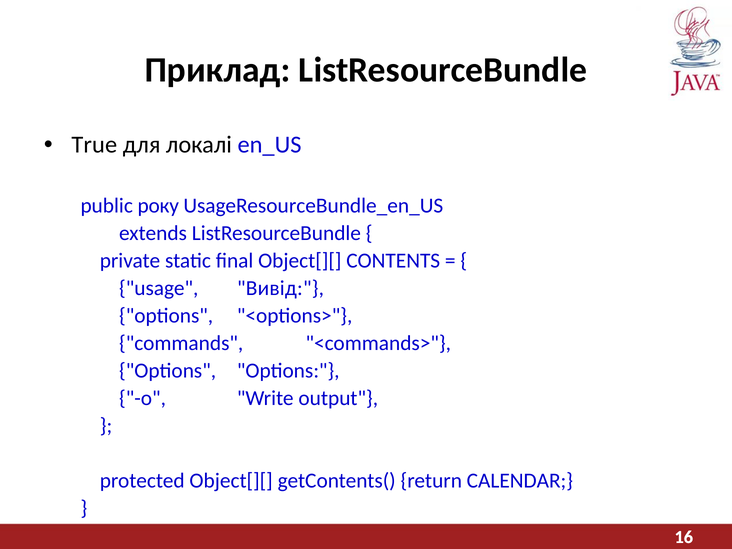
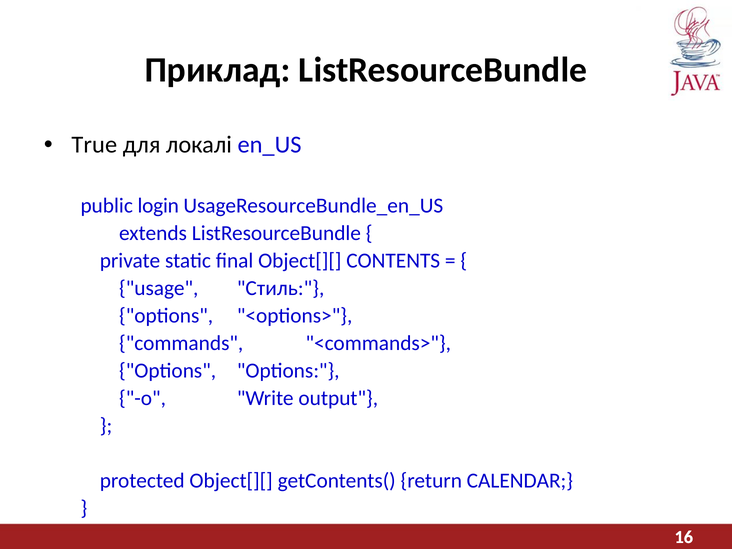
року: року -> login (158, 206)
Вивід: Вивід -> Стиль (281, 288)
